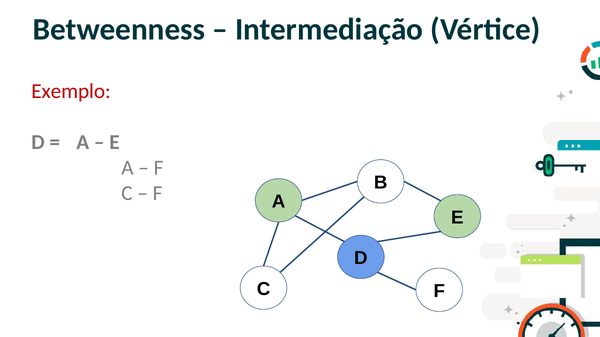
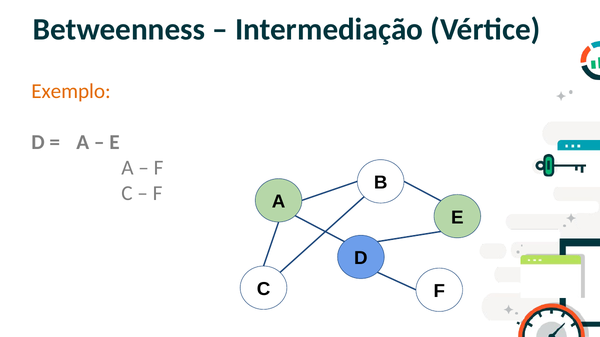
Exemplo colour: red -> orange (71, 91)
